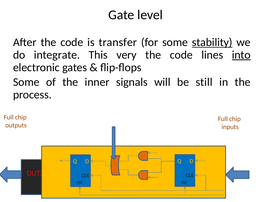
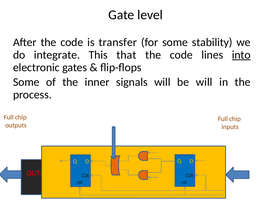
stability underline: present -> none (212, 42)
very: very -> that (126, 55)
be still: still -> will (204, 82)
